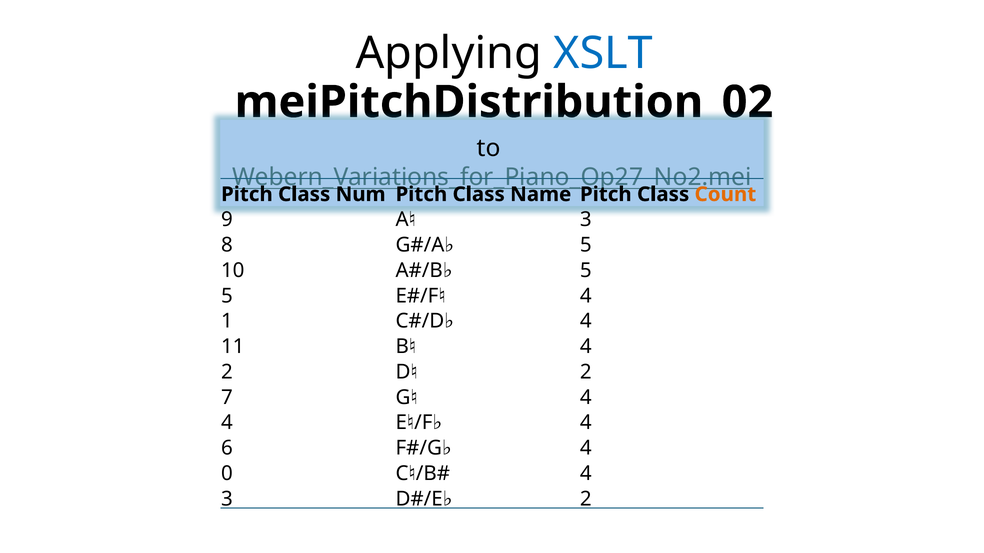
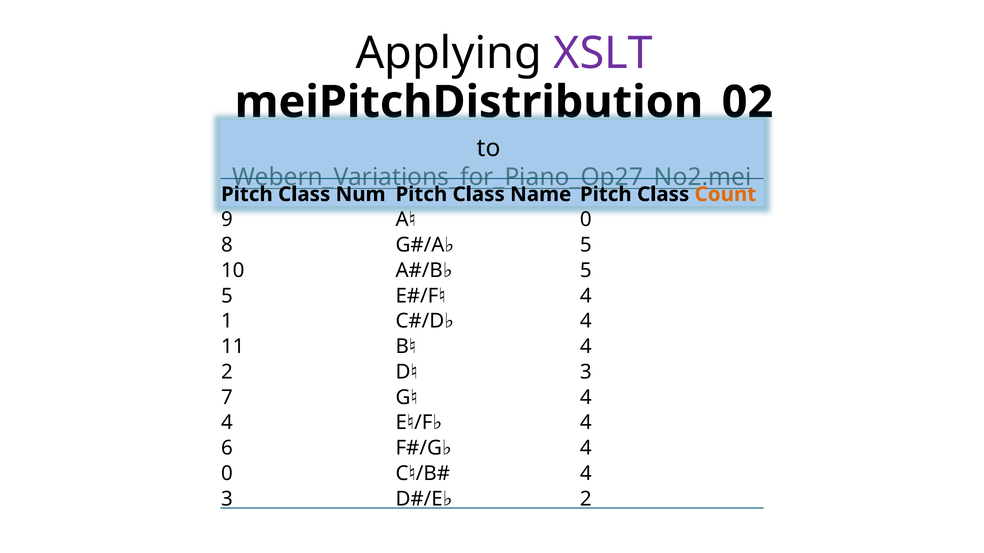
XSLT colour: blue -> purple (603, 54)
3: 3 -> 0 (586, 220)
2: 2 -> 3 (586, 372)
